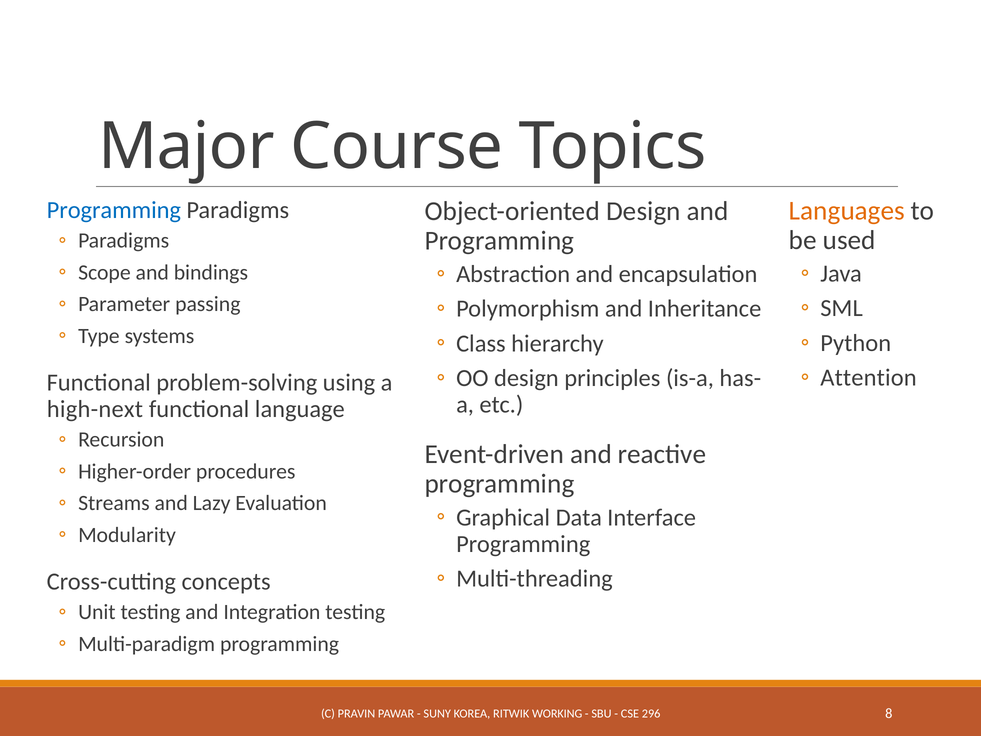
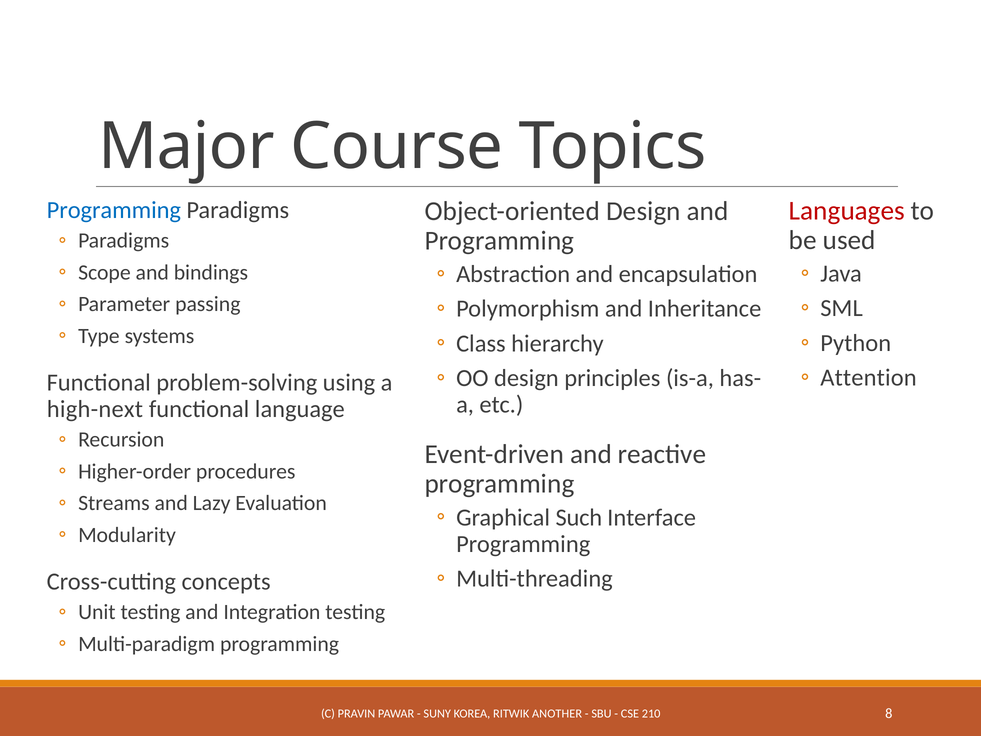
Languages colour: orange -> red (847, 211)
Data: Data -> Such (579, 517)
WORKING: WORKING -> ANOTHER (557, 713)
296: 296 -> 210 (651, 713)
